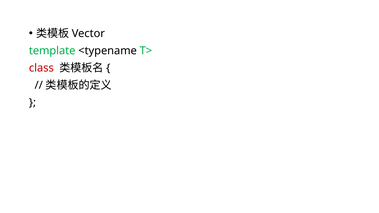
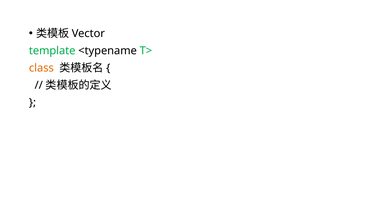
class colour: red -> orange (41, 68)
